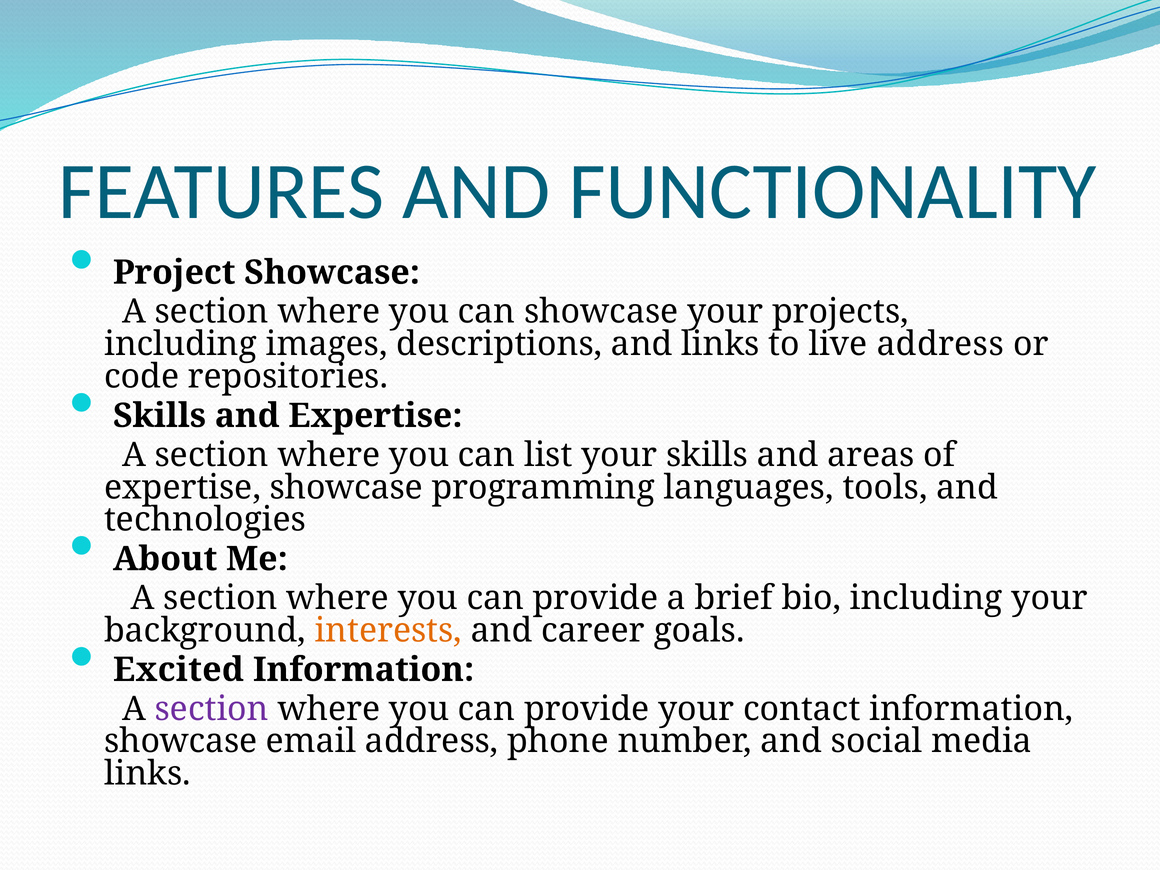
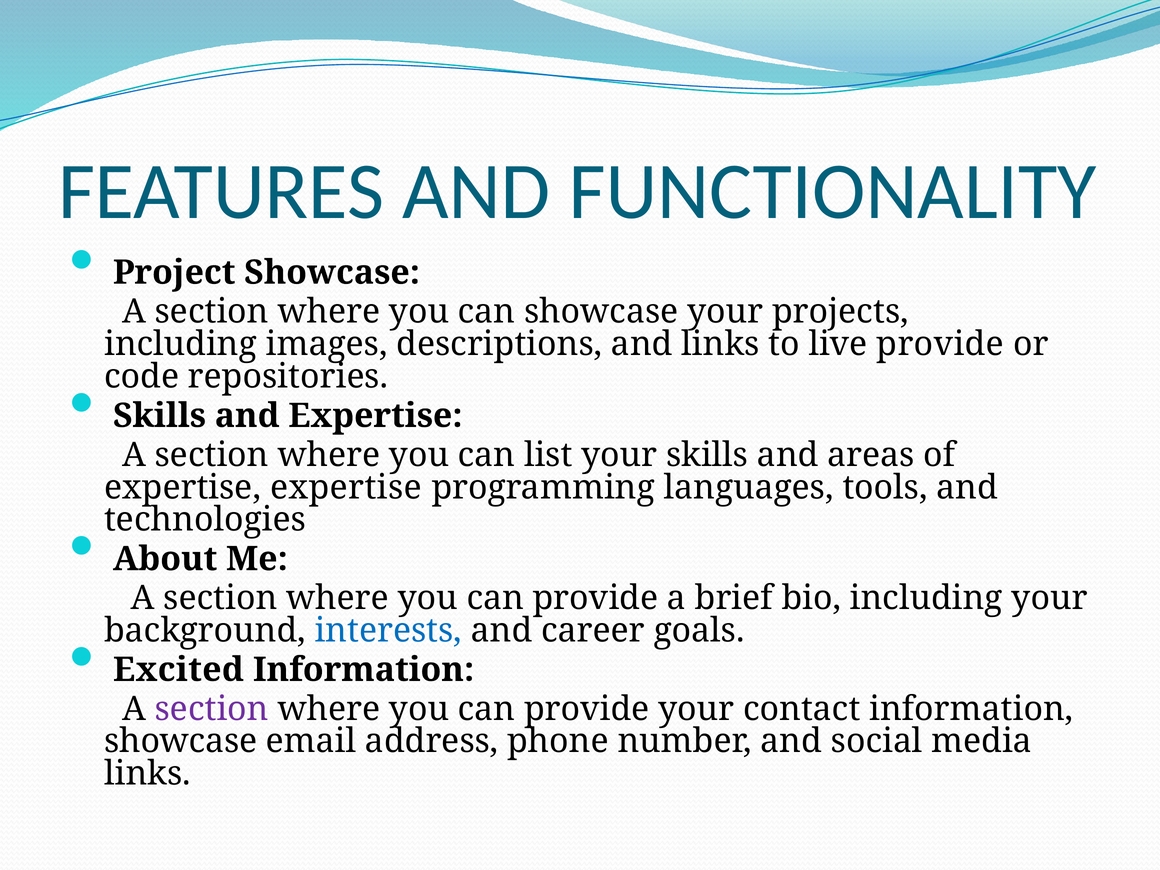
live address: address -> provide (940, 344)
expertise showcase: showcase -> expertise (346, 487)
interests colour: orange -> blue (388, 631)
